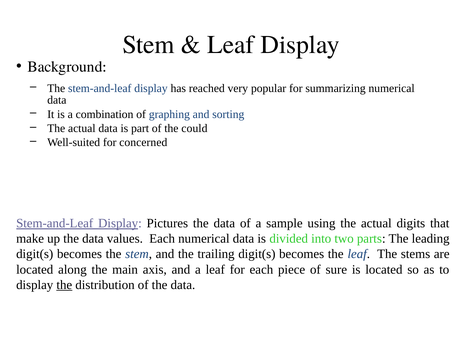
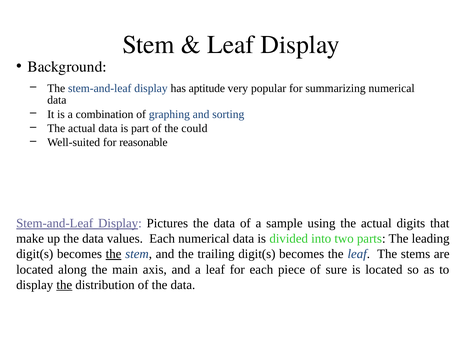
reached: reached -> aptitude (207, 88)
concerned: concerned -> reasonable (143, 142)
the underline: none -> present (114, 254)
